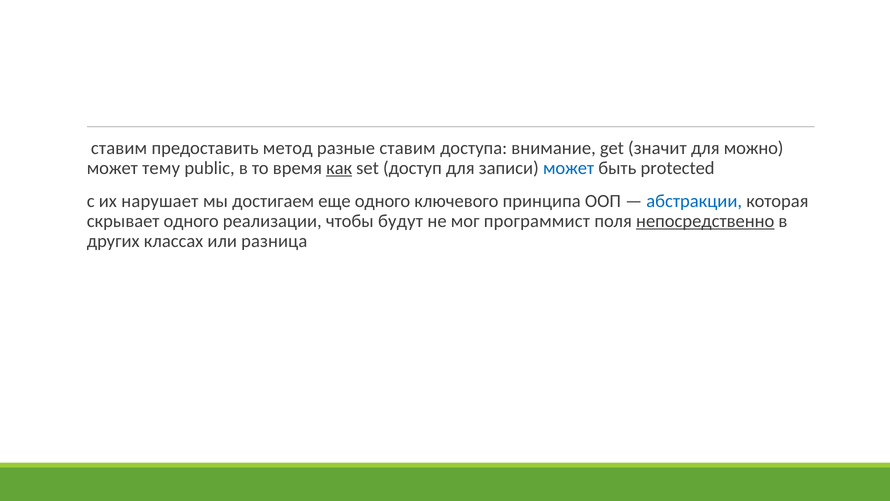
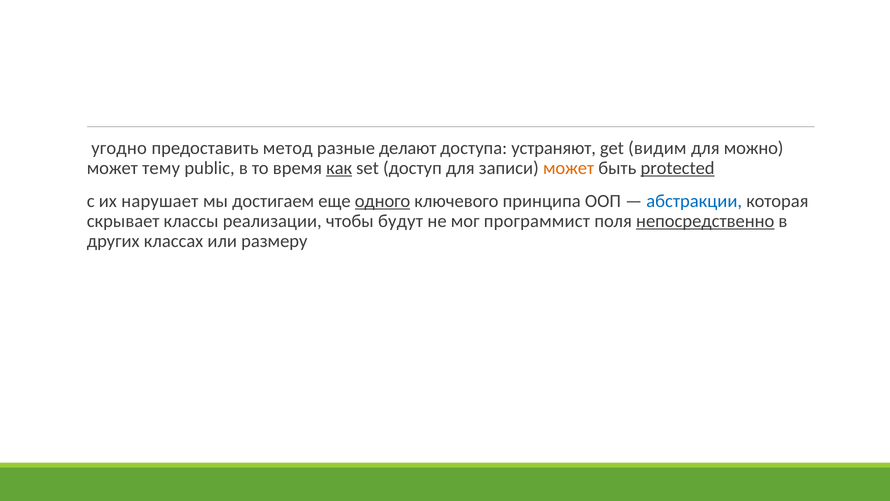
ставим: ставим -> угодно (119, 148)
разные ставим: ставим -> делают (408, 148)
внимание: внимание -> устраняют (554, 148)
значит: значит -> видим (657, 148)
может colour: blue -> orange (569, 168)
protected underline: none -> present (678, 168)
одного underline: none -> present (383, 201)
скрывает одного: одного -> классы (191, 221)
разница: разница -> размеру (274, 241)
